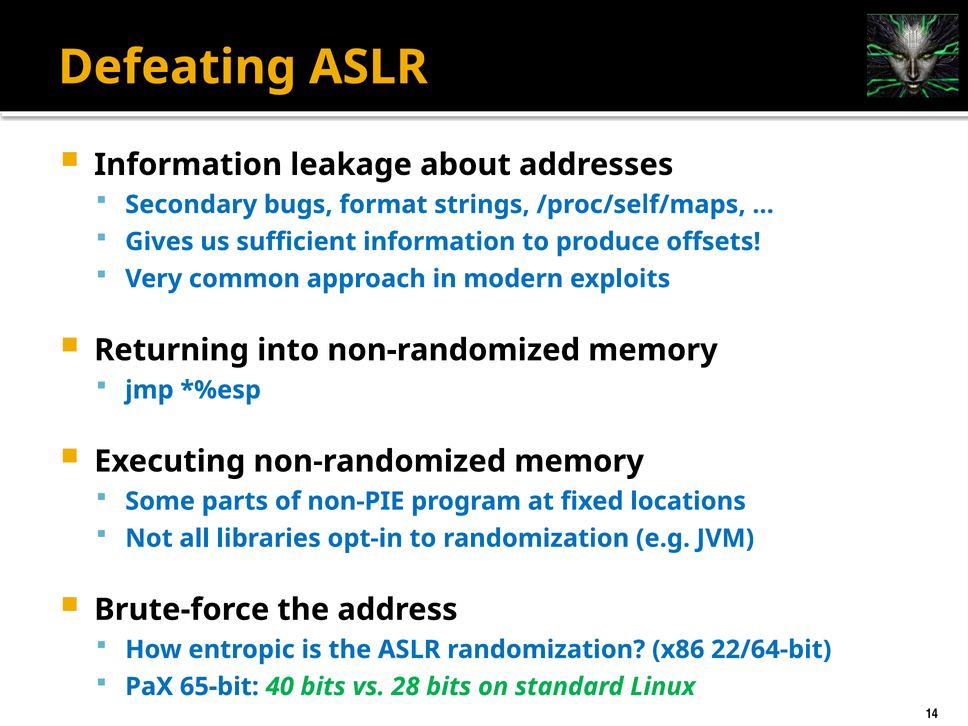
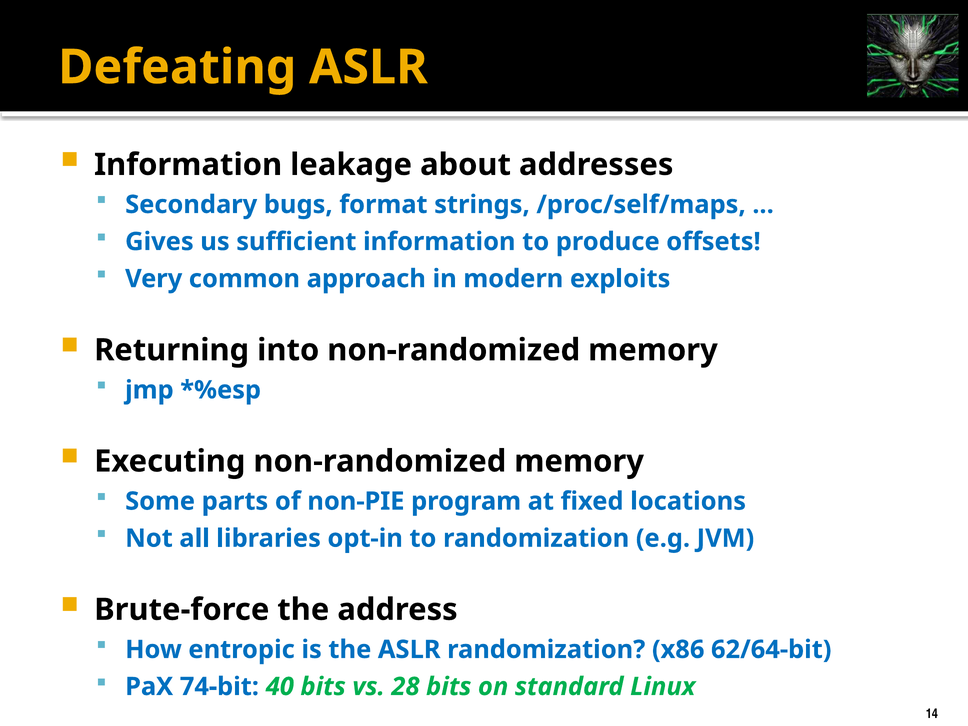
22/64-bit: 22/64-bit -> 62/64-bit (771, 650)
65-bit: 65-bit -> 74-bit (219, 687)
